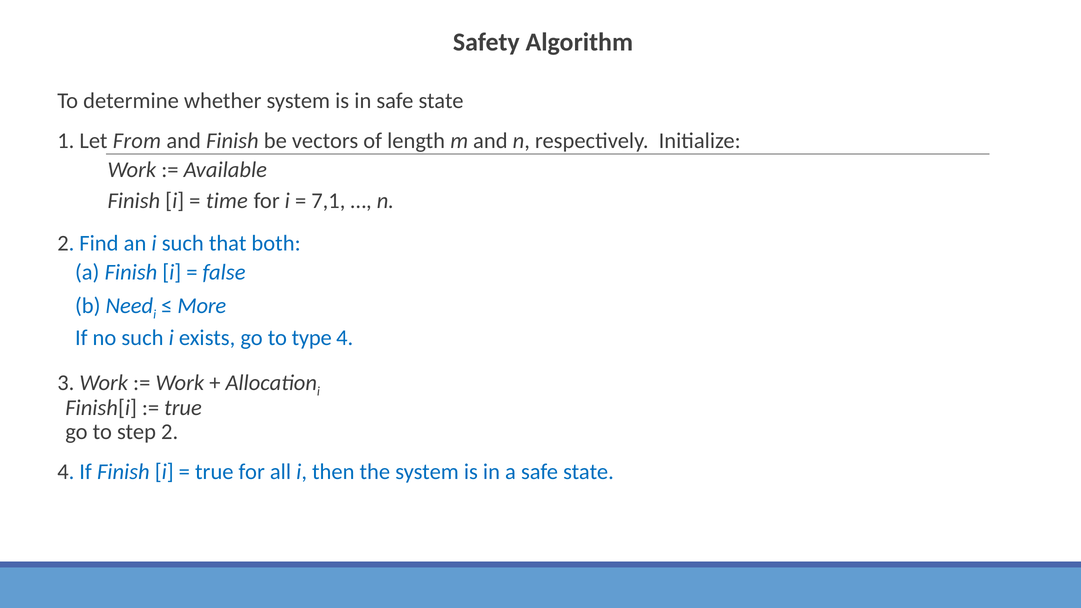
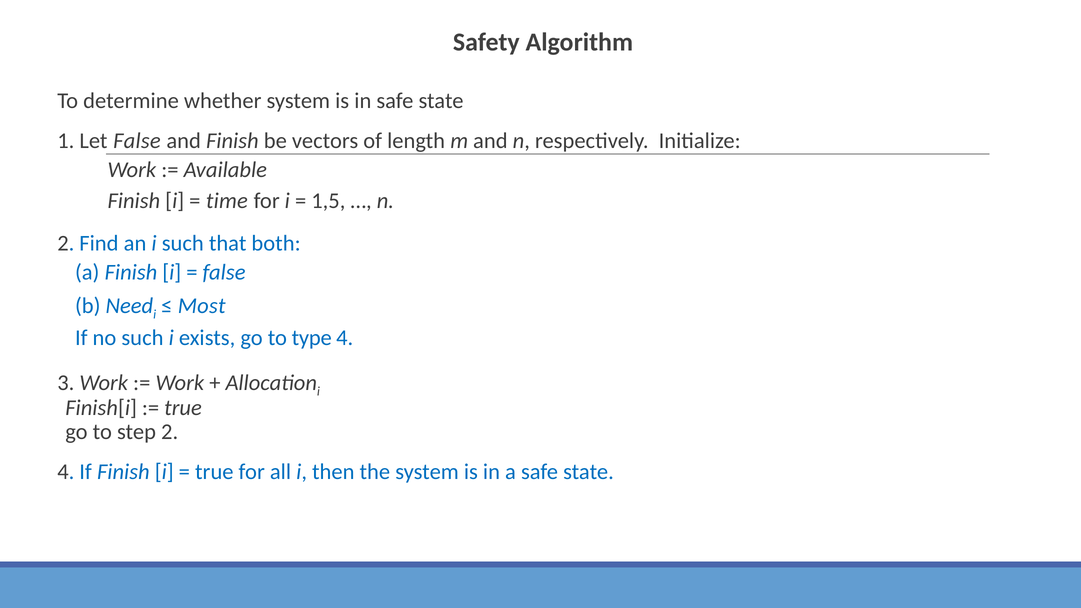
Let From: From -> False (137, 141)
7,1: 7,1 -> 1,5 (328, 201)
More: More -> Most (202, 306)
